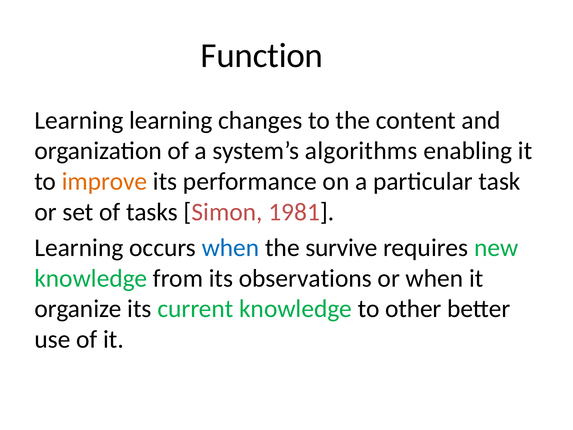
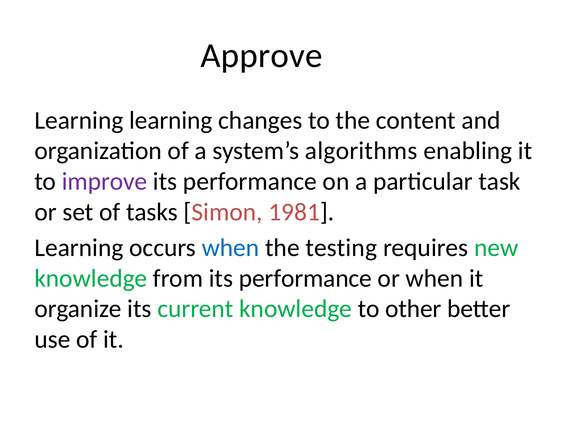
Function: Function -> Approve (262, 55)
improve colour: orange -> purple (104, 181)
survive: survive -> testing (341, 248)
from its observations: observations -> performance (305, 278)
